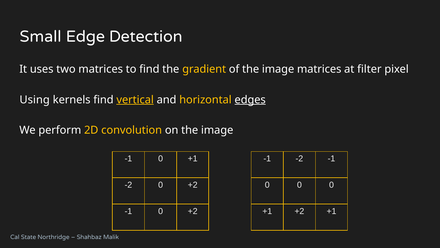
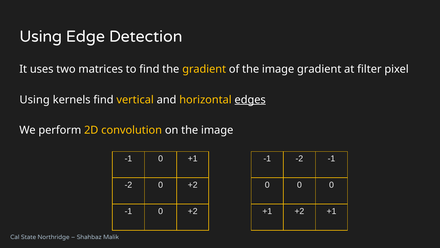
Small: Small -> Using (41, 36)
image matrices: matrices -> gradient (319, 69)
vertical underline: present -> none (135, 100)
